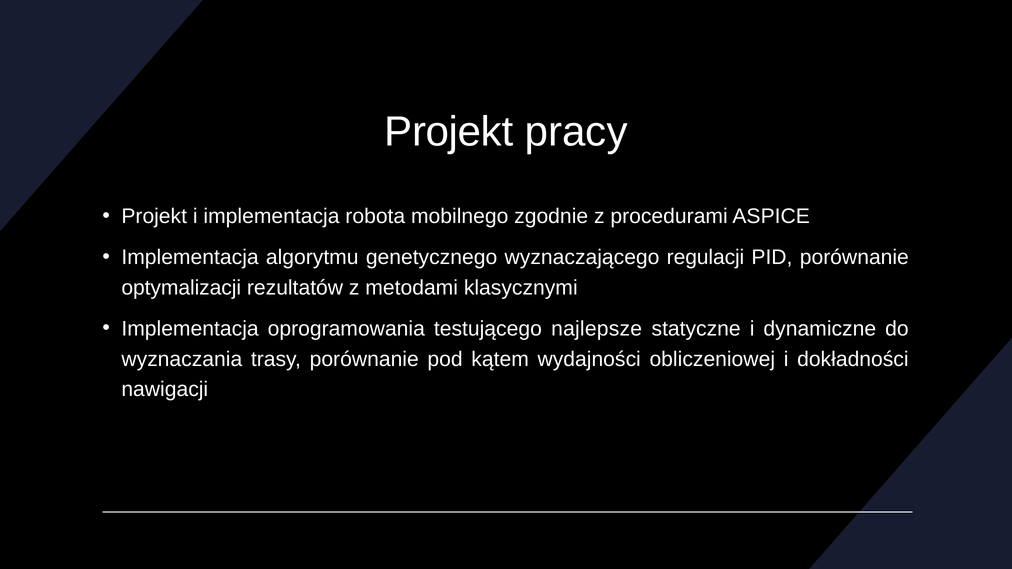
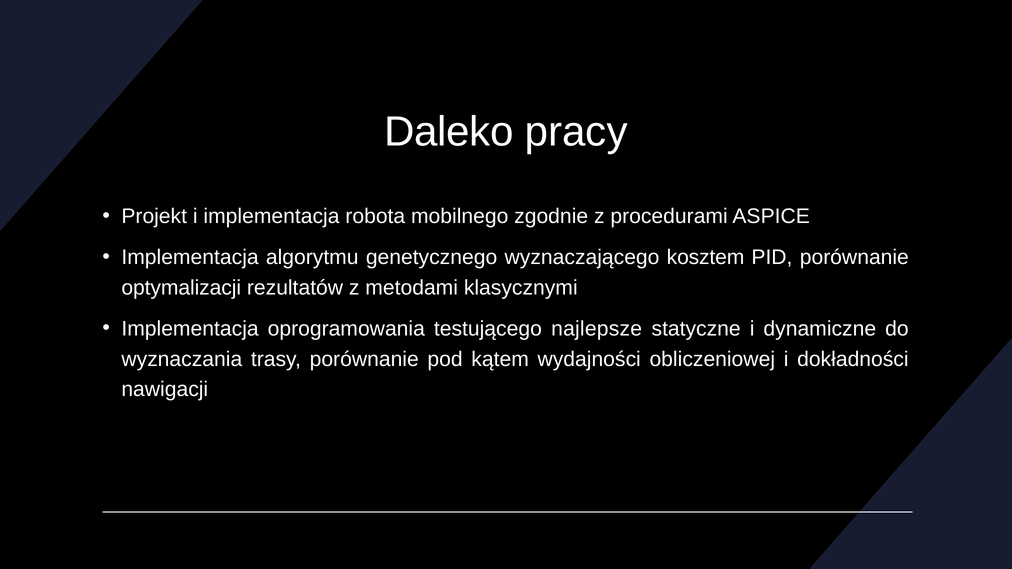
Projekt: Projekt -> Daleko (449, 132)
regulacji: regulacji -> kosztem (706, 258)
